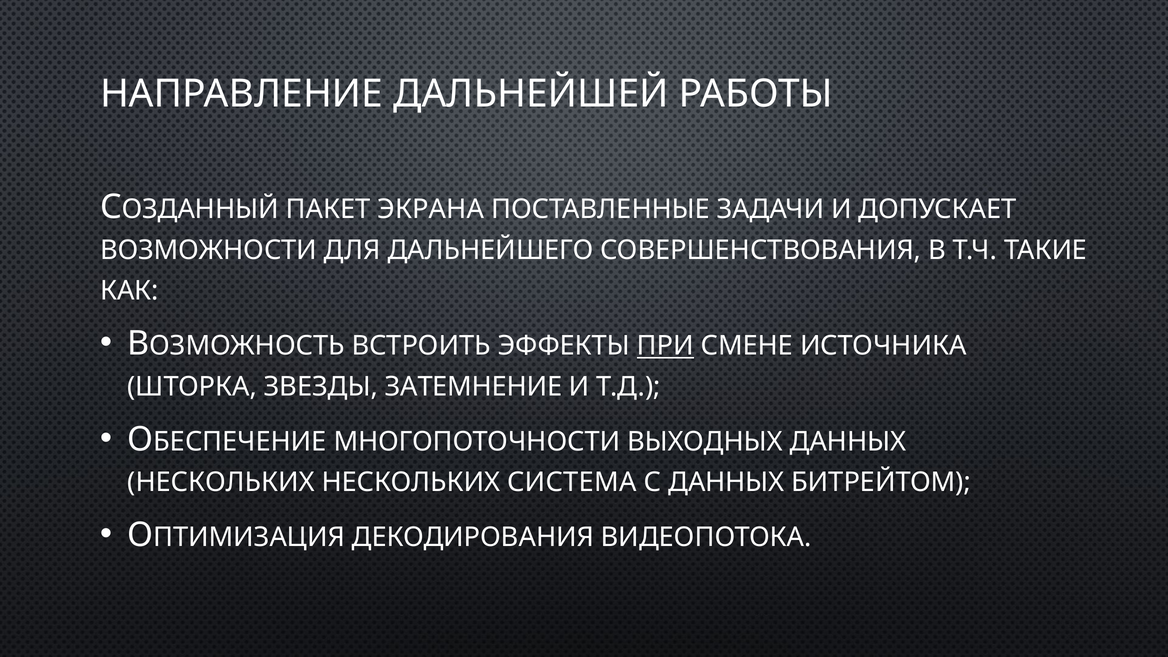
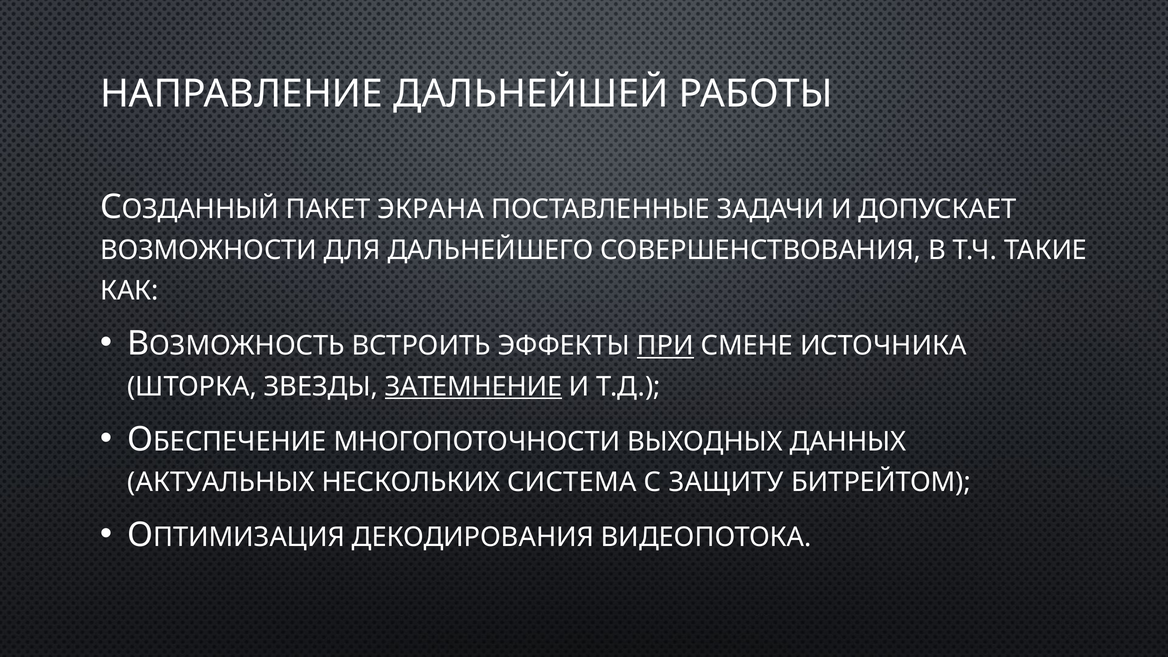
ЗАТЕМНЕНИЕ underline: none -> present (474, 387)
НЕСКОЛЬКИХ: НЕСКОЛЬКИХ -> АКТУАЛЬНЫХ (221, 482)
С ДАННЫХ: ДАННЫХ -> ЗАЩИТУ (726, 482)
